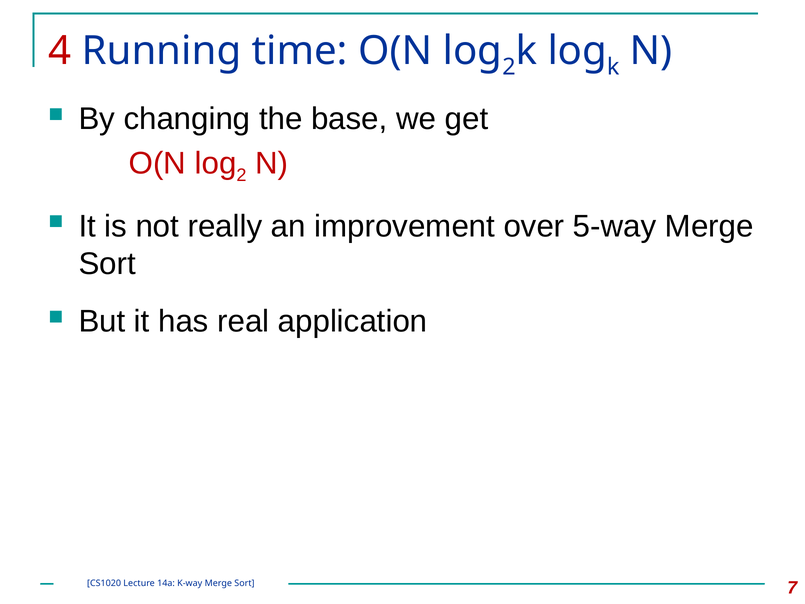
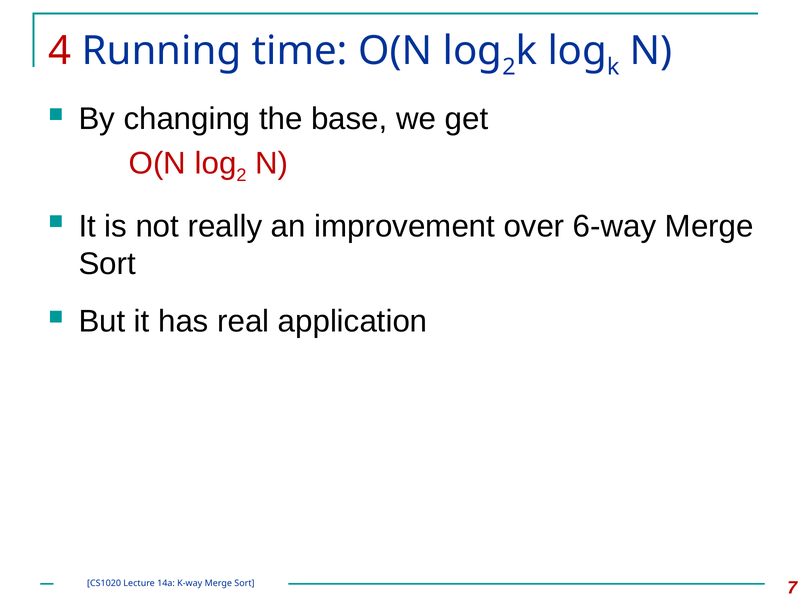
5-way: 5-way -> 6-way (615, 226)
